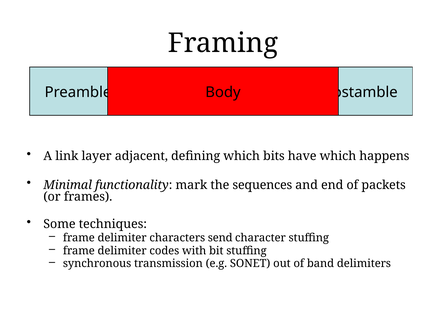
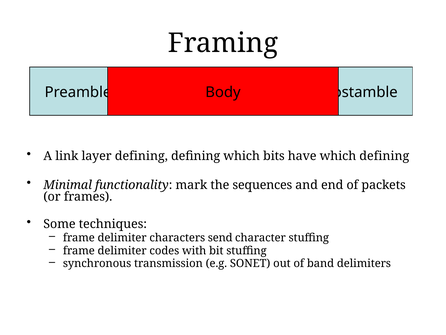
layer adjacent: adjacent -> defining (141, 156)
which happens: happens -> defining (384, 156)
